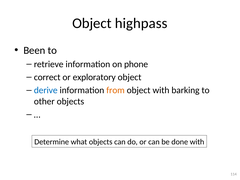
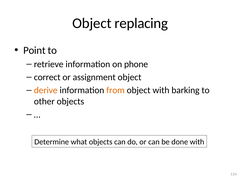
highpass: highpass -> replacing (141, 23)
Been: Been -> Point (34, 50)
exploratory: exploratory -> assignment (94, 77)
derive colour: blue -> orange (46, 90)
